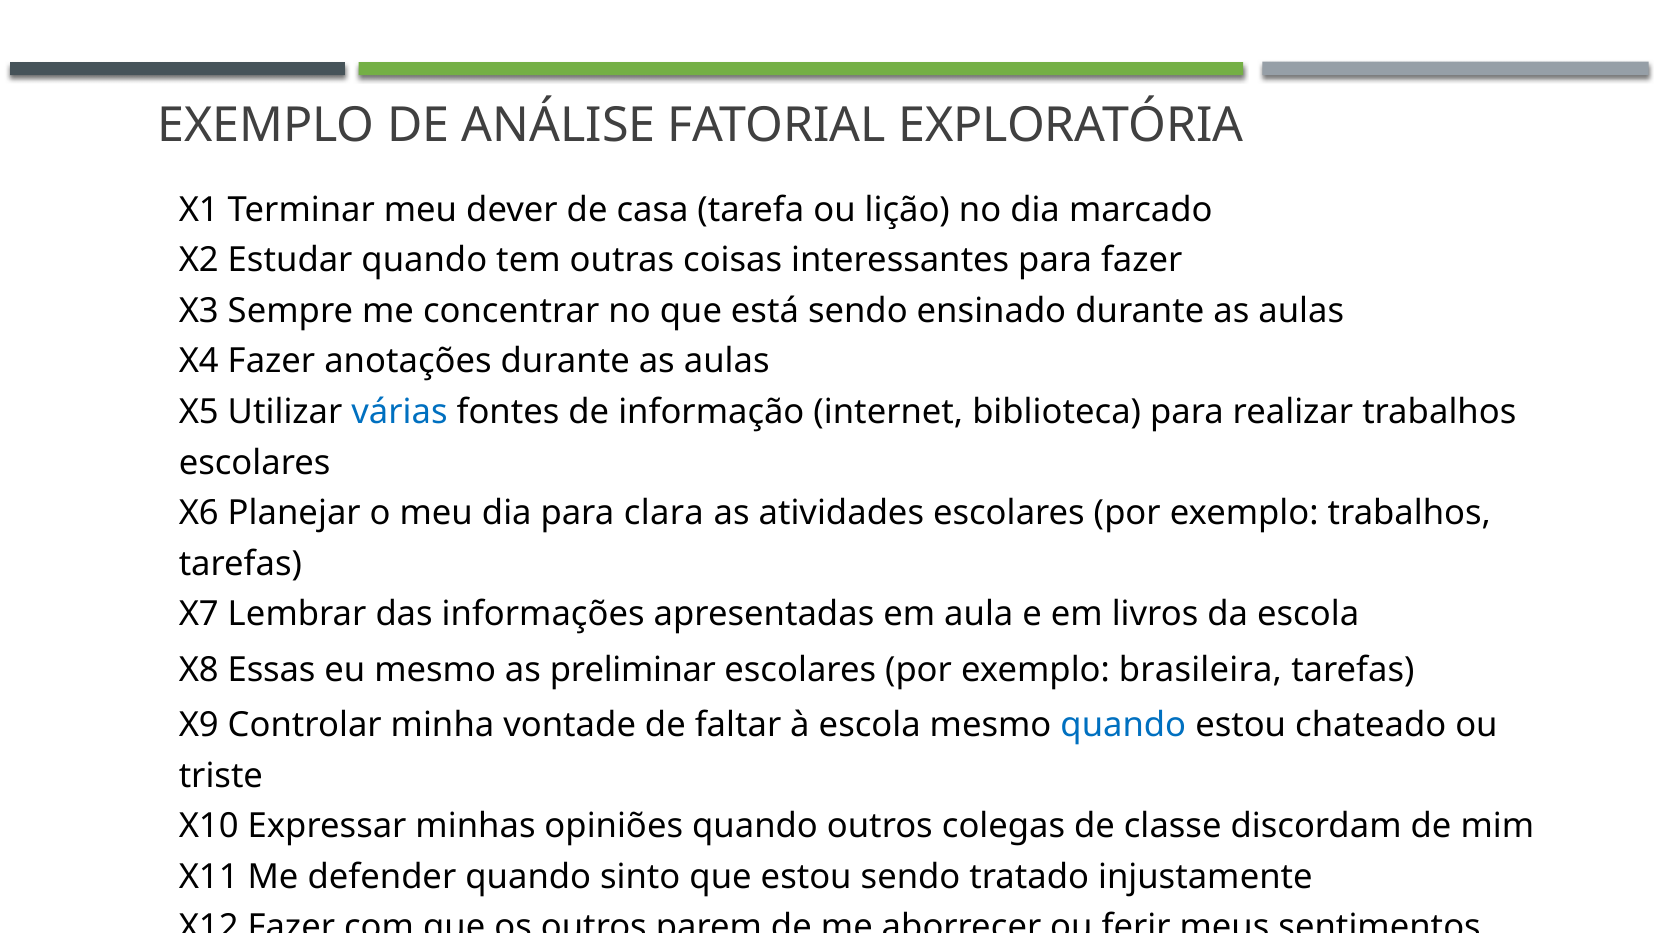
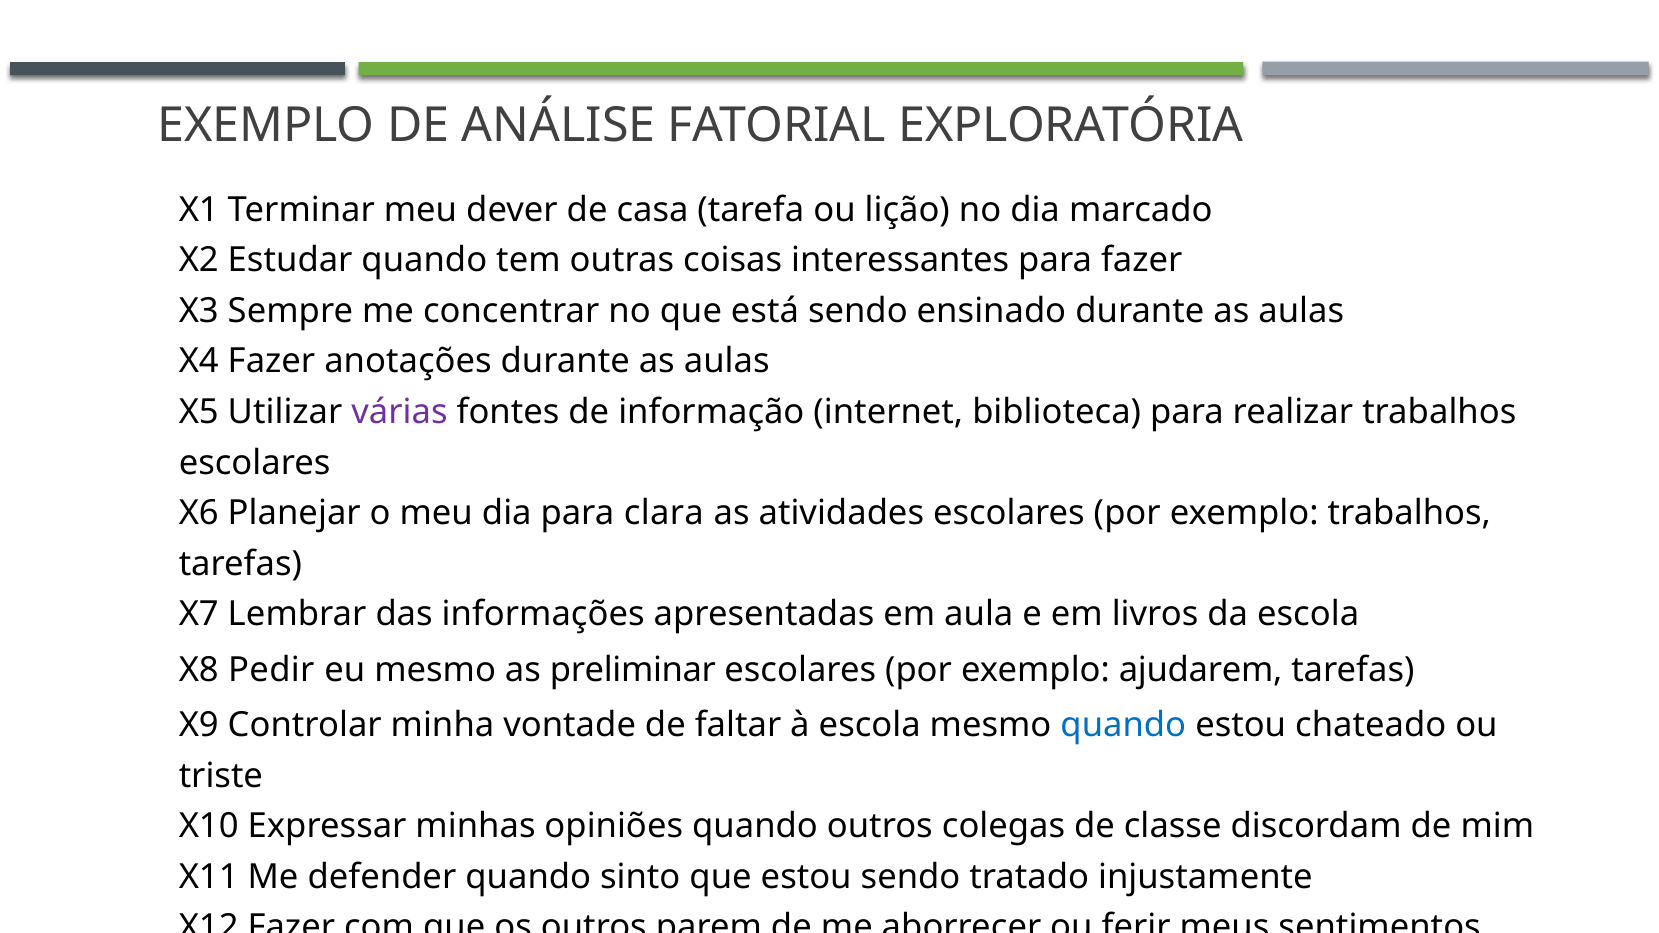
várias colour: blue -> purple (399, 412)
X8 Essas: Essas -> Pedir (271, 670)
exemplo brasileira: brasileira -> ajudarem (1201, 670)
